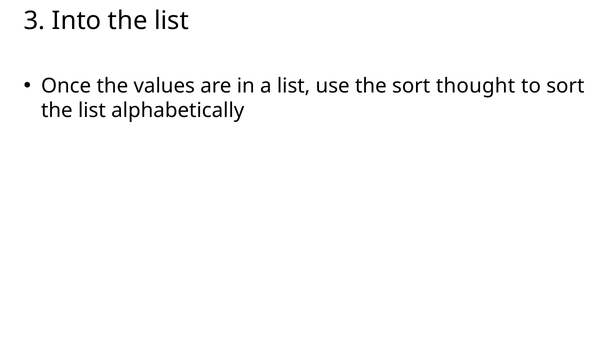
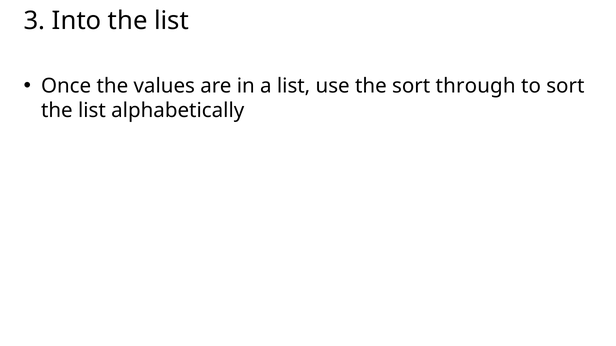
thought: thought -> through (476, 86)
